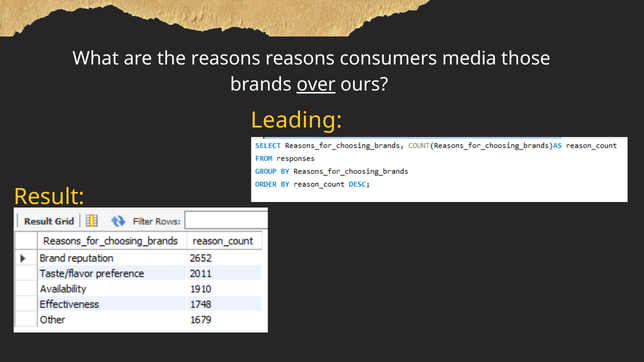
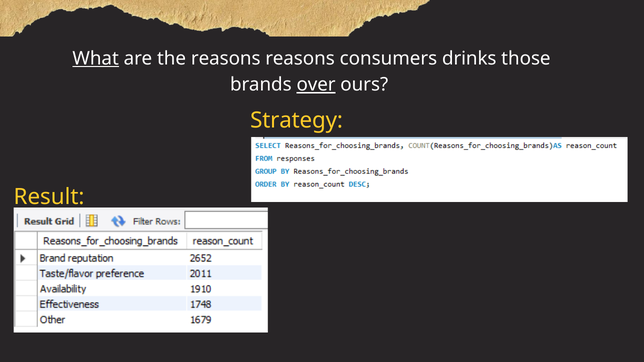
What underline: none -> present (96, 58)
media: media -> drinks (469, 58)
Leading: Leading -> Strategy (297, 120)
